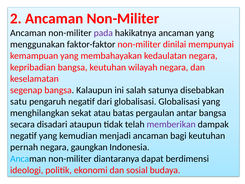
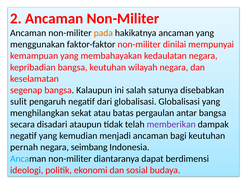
pada colour: purple -> orange (103, 33)
satu: satu -> sulit (19, 101)
gaungkan: gaungkan -> seimbang (89, 147)
